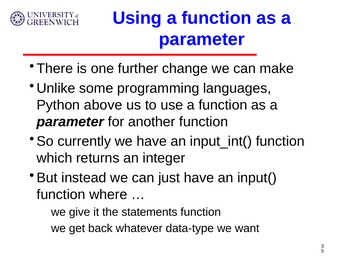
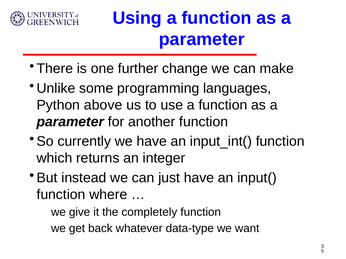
statements: statements -> completely (149, 212)
